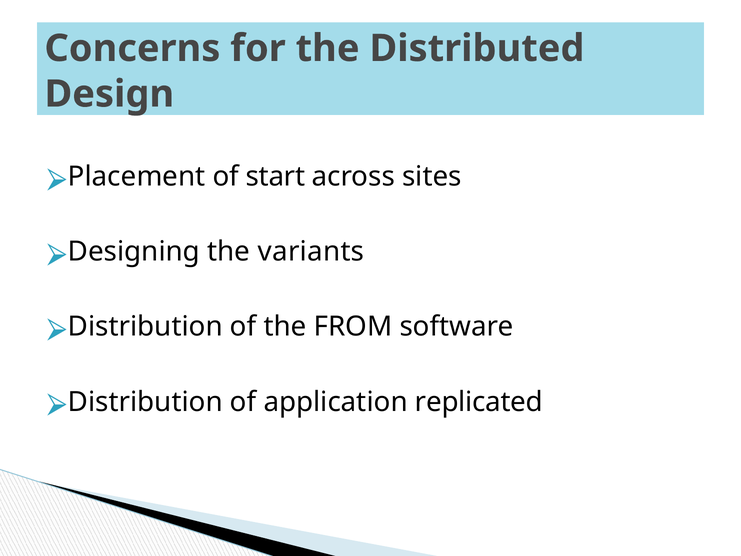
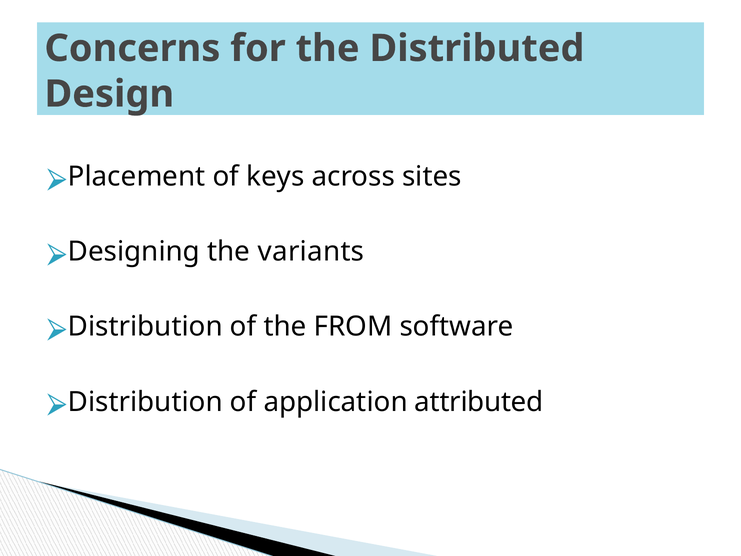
start: start -> keys (275, 177)
replicated: replicated -> attributed (479, 402)
